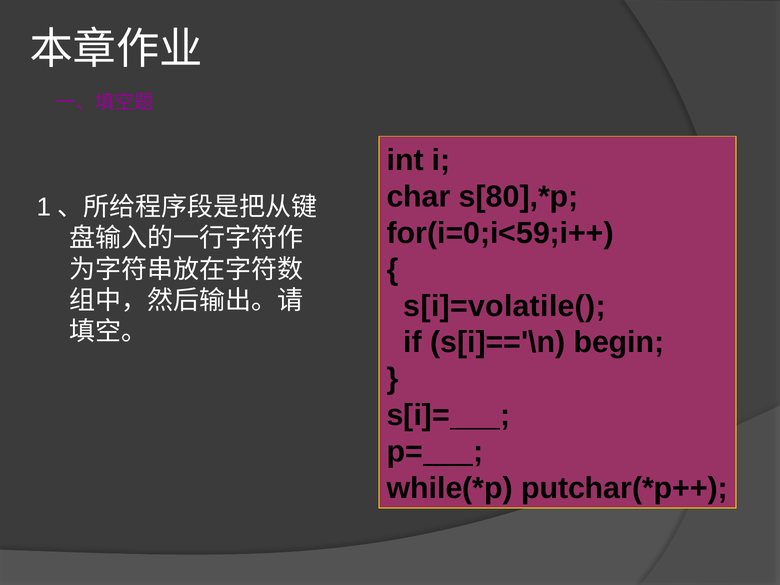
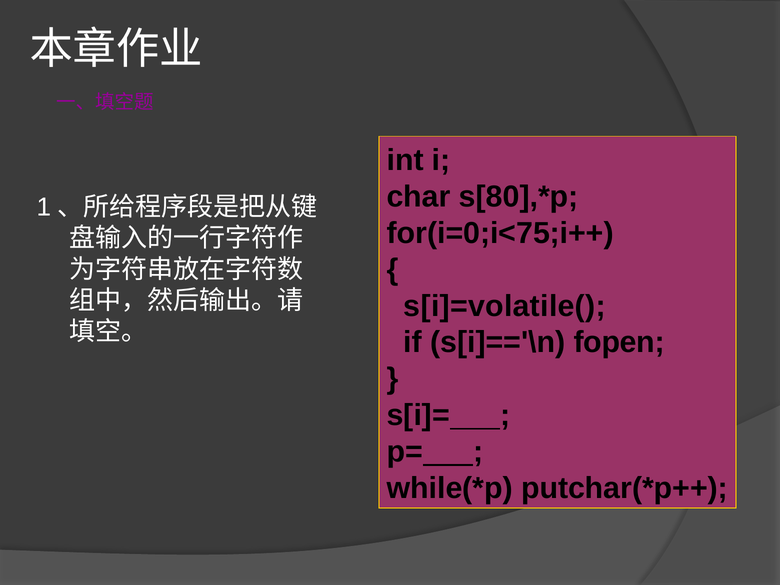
for(i=0;i<59;i++: for(i=0;i<59;i++ -> for(i=0;i<75;i++ (500, 233)
begin: begin -> fopen (619, 342)
